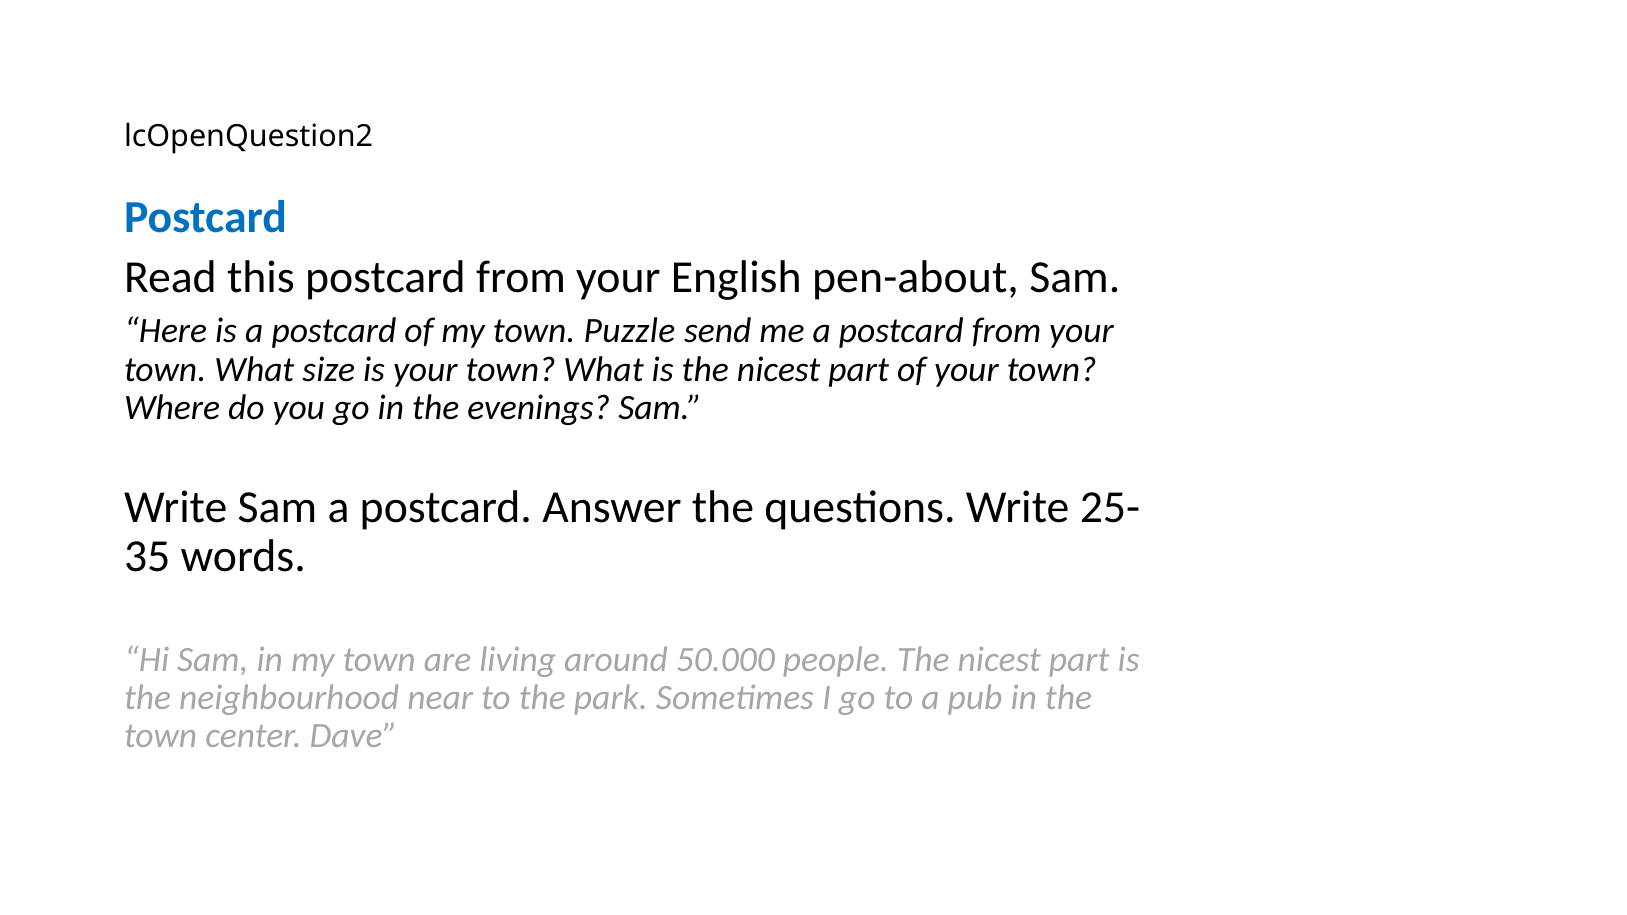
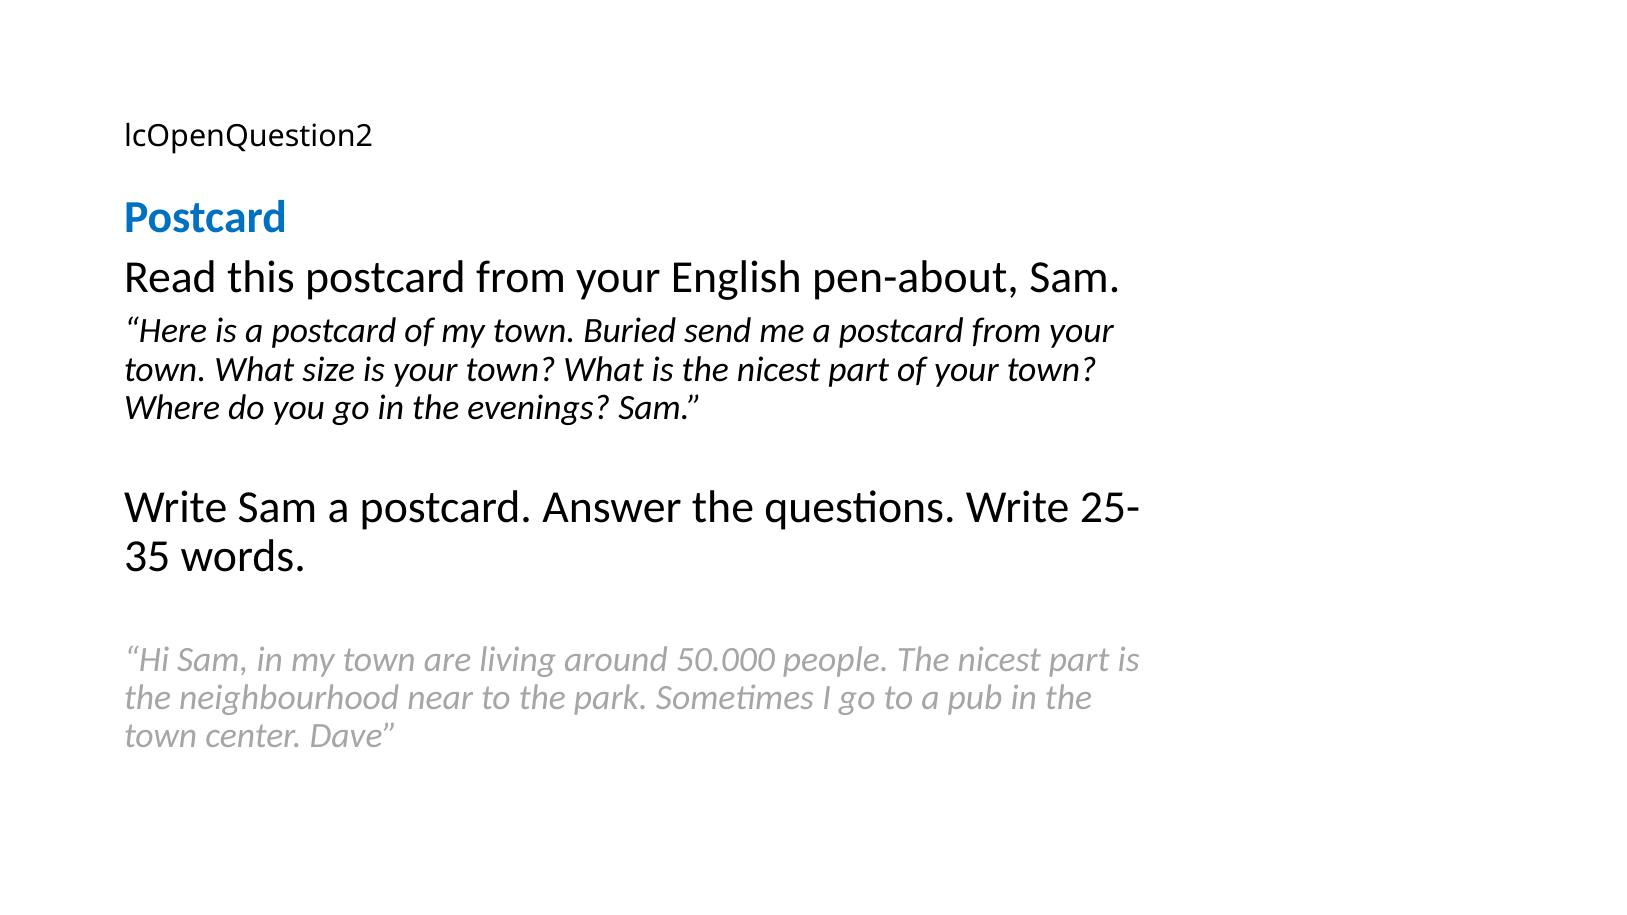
Puzzle: Puzzle -> Buried (630, 331)
